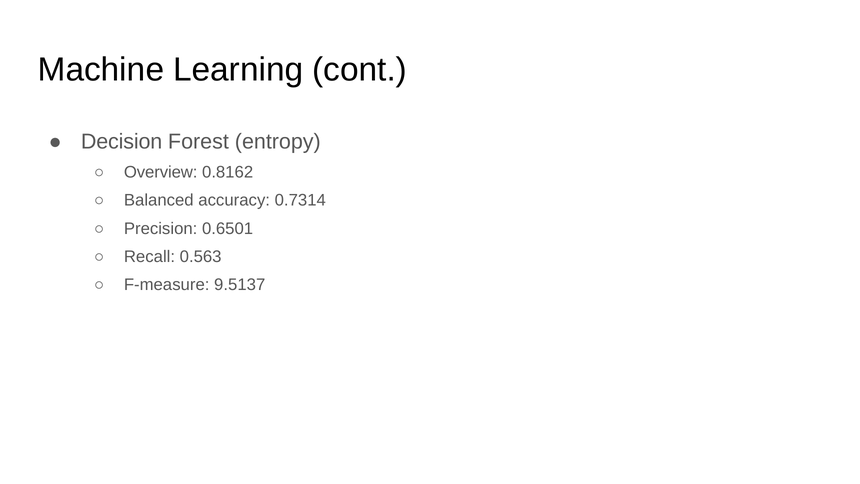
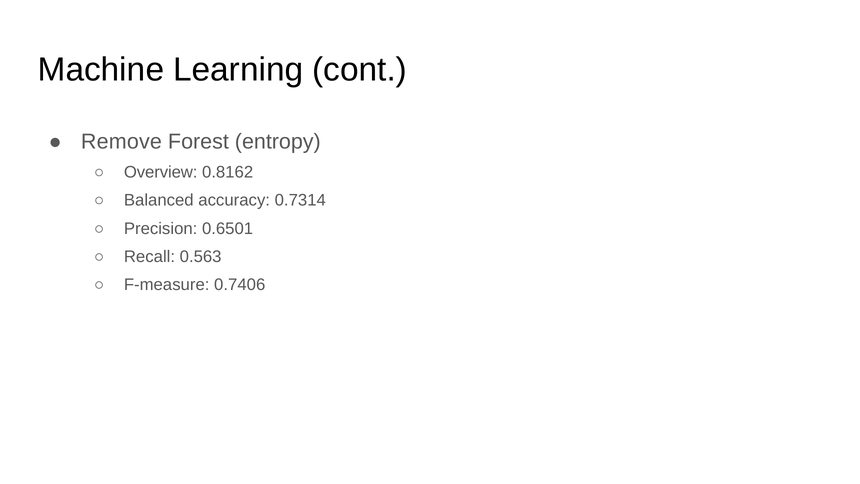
Decision: Decision -> Remove (121, 141)
9.5137: 9.5137 -> 0.7406 (240, 285)
